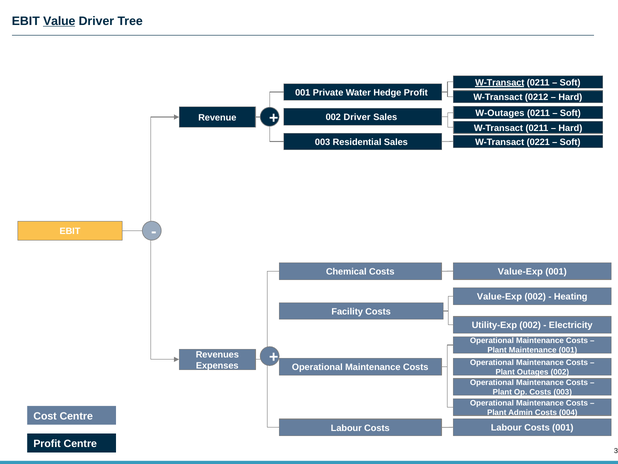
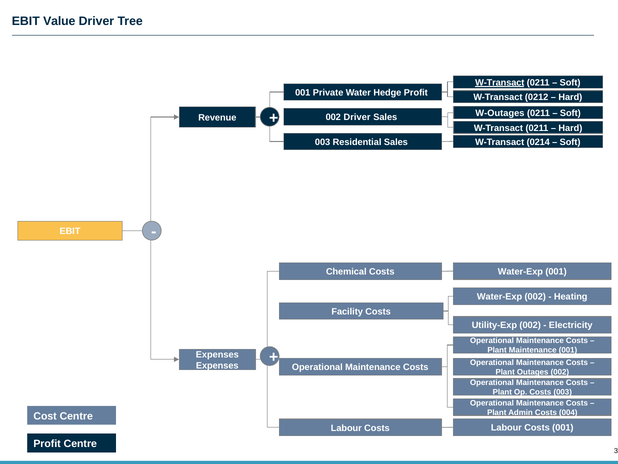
Value underline: present -> none (59, 21)
0221: 0221 -> 0214 (538, 142)
Value-Exp: Value-Exp -> Water-Exp (520, 271)
Value-Exp: Value-Exp -> Water-Exp (500, 297)
Revenues: Revenues -> Expenses (217, 354)
